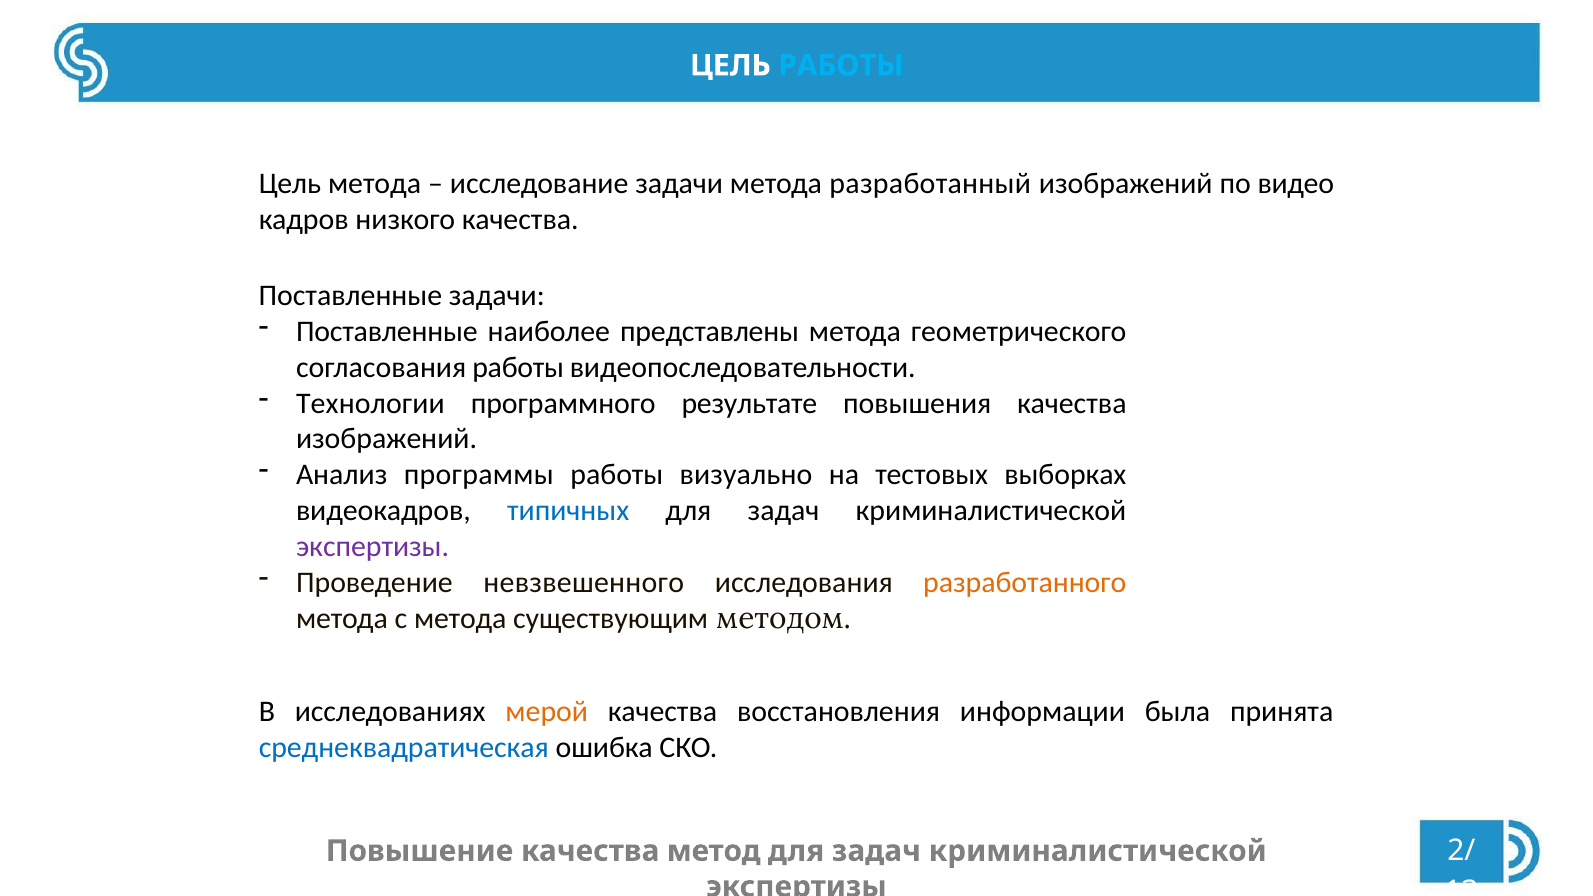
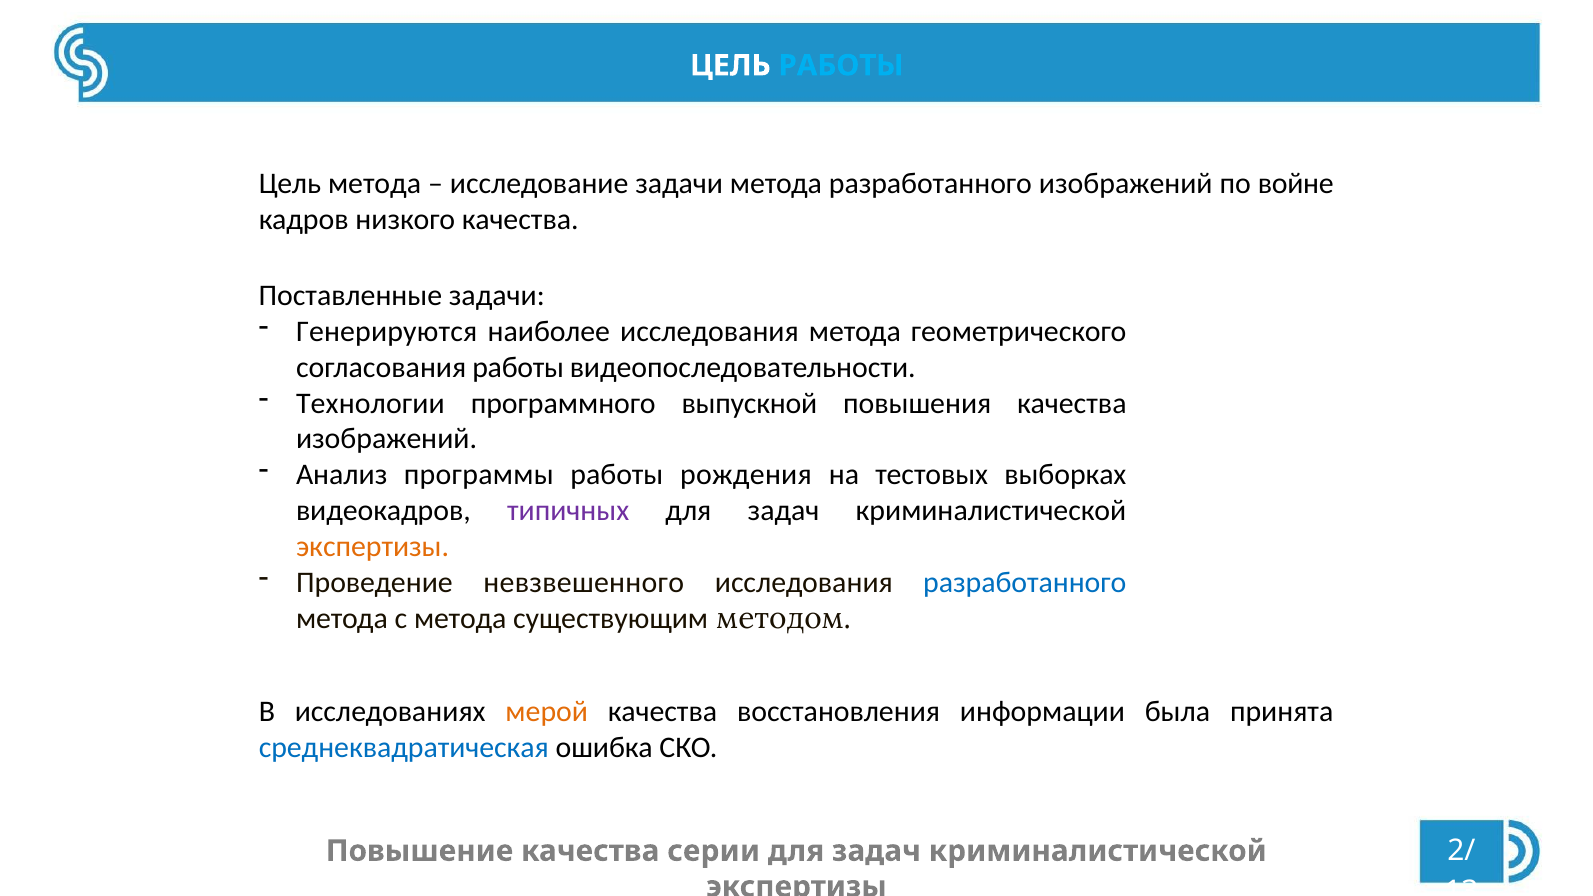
метода разработанный: разработанный -> разработанного (930, 184)
видео: видео -> войне (1296, 184)
Поставленные: Поставленные -> Генерируются (387, 332)
наиболее представлены: представлены -> исследования (709, 332)
результате: результате -> выпускной (749, 403)
визуально: визуально -> рождения (746, 475)
типичных colour: blue -> purple (568, 511)
экспертизы colour: purple -> orange (373, 547)
разработанного colour: orange -> blue (1025, 582)
метод: метод -> серии (714, 851)
